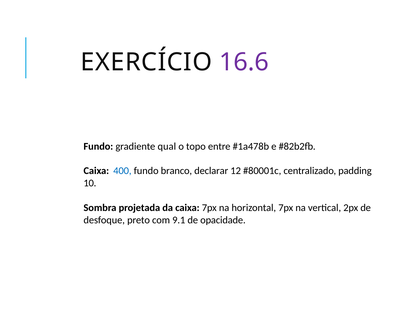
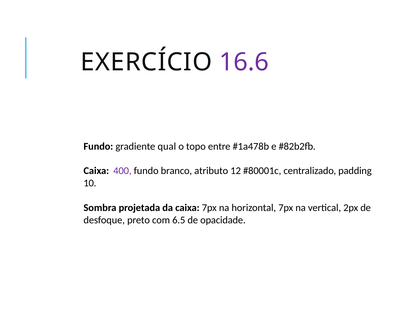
400 colour: blue -> purple (122, 171)
declarar: declarar -> atributo (211, 171)
9.1: 9.1 -> 6.5 (179, 220)
